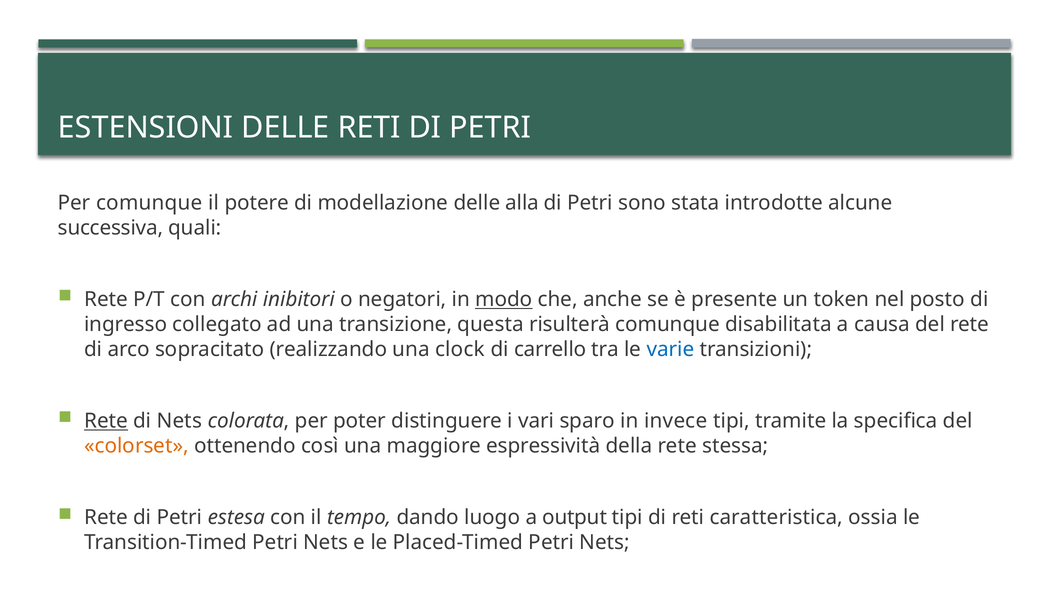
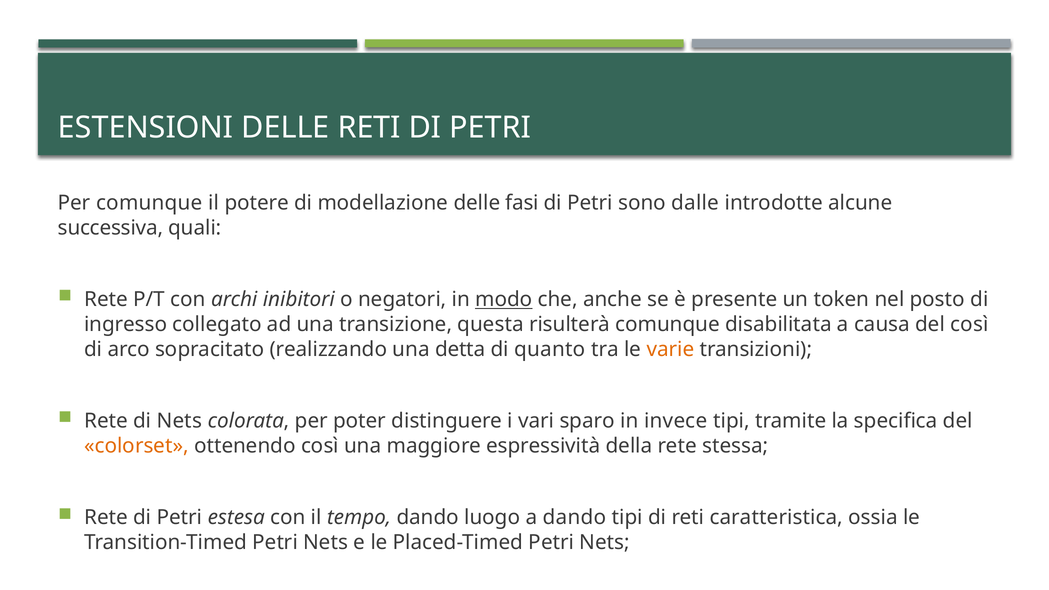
alla: alla -> fasi (522, 203)
stata: stata -> dalle (695, 203)
del rete: rete -> così (969, 324)
clock: clock -> detta (460, 349)
carrello: carrello -> quanto (550, 349)
varie colour: blue -> orange (670, 349)
Rete underline: present -> none (106, 421)
a output: output -> dando (574, 518)
